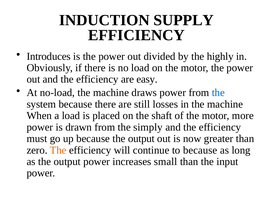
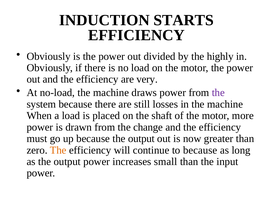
SUPPLY: SUPPLY -> STARTS (184, 20)
Introduces: Introduces -> Obviously (49, 56)
easy: easy -> very (147, 79)
the colour: blue -> purple (218, 93)
simply: simply -> change (148, 127)
